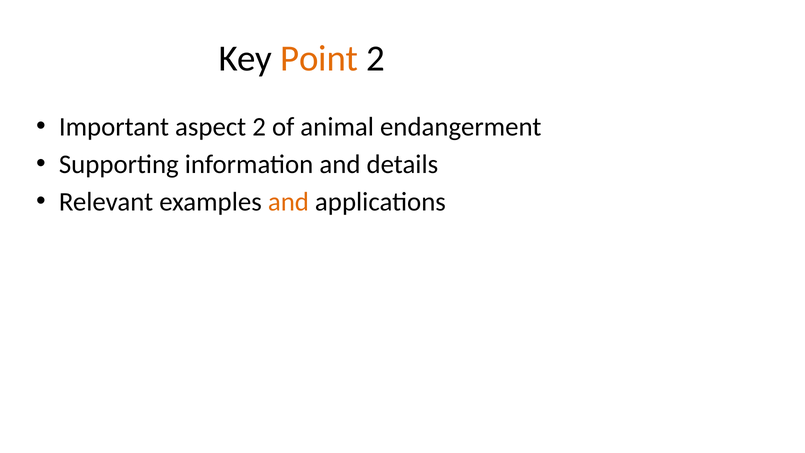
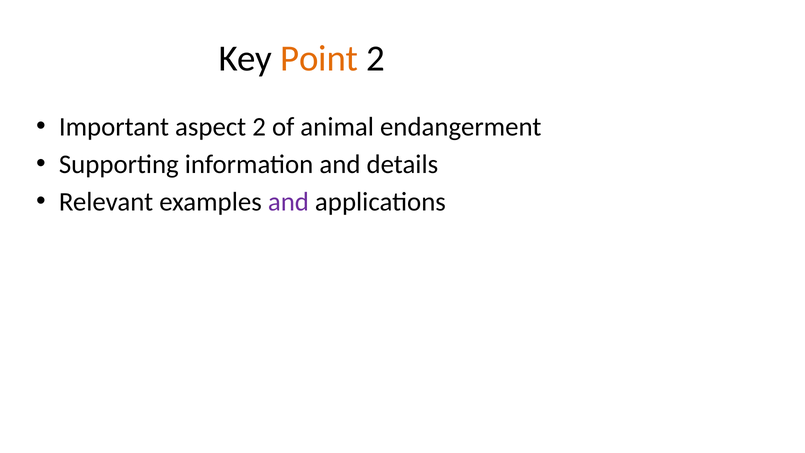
and colour: orange -> purple (288, 202)
